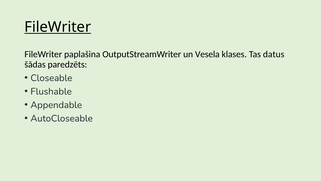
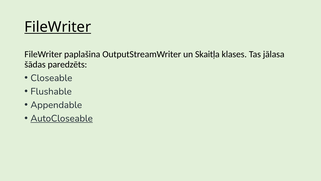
Vesela: Vesela -> Skaitļa (207, 54)
datus: datus -> jālasa (274, 54)
AutoCloseable underline: none -> present (62, 118)
